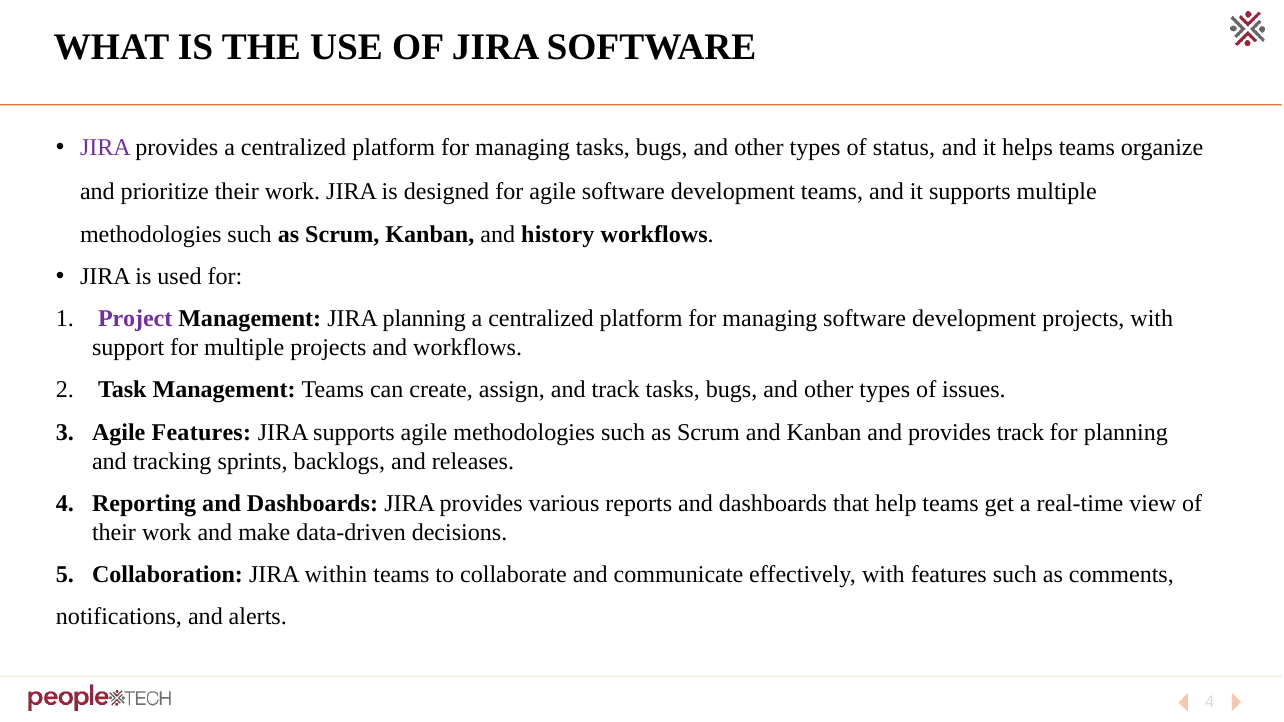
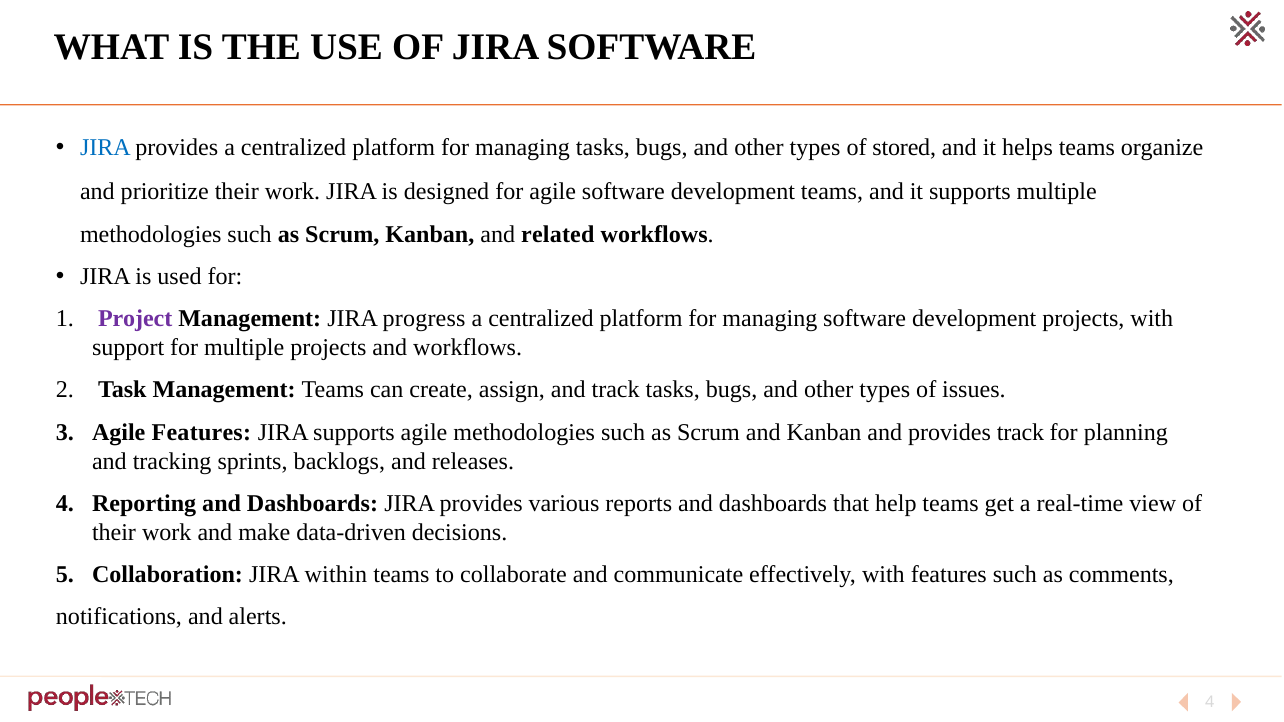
JIRA colour: purple -> blue (105, 148)
status: status -> stored (904, 148)
history: history -> related (558, 234)
JIRA planning: planning -> progress (424, 319)
